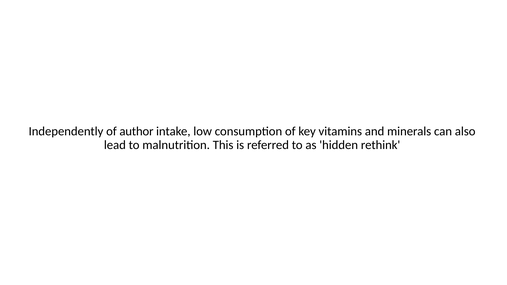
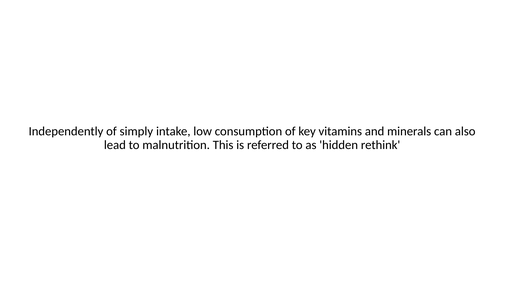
author: author -> simply (136, 131)
